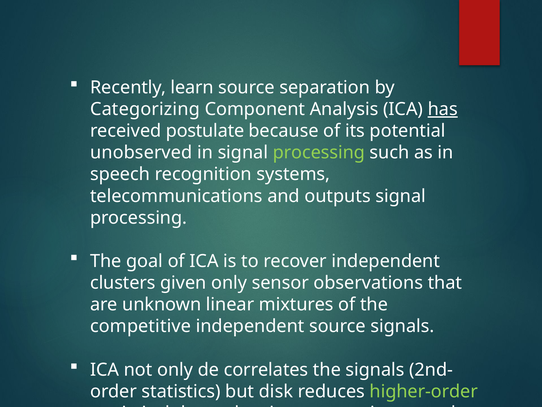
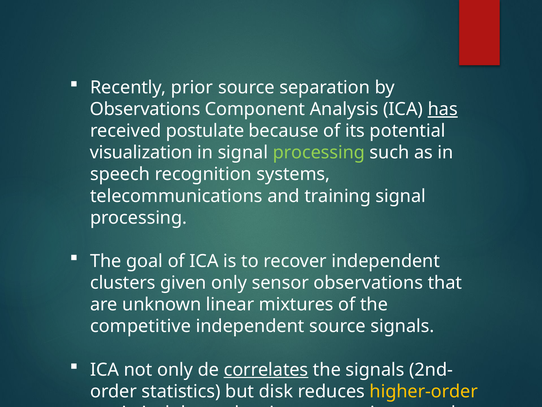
learn: learn -> prior (192, 87)
Categorizing: Categorizing -> Observations (145, 109)
unobserved: unobserved -> visualization (141, 152)
outputs: outputs -> training (338, 196)
correlates underline: none -> present (266, 369)
higher-order colour: light green -> yellow (424, 391)
